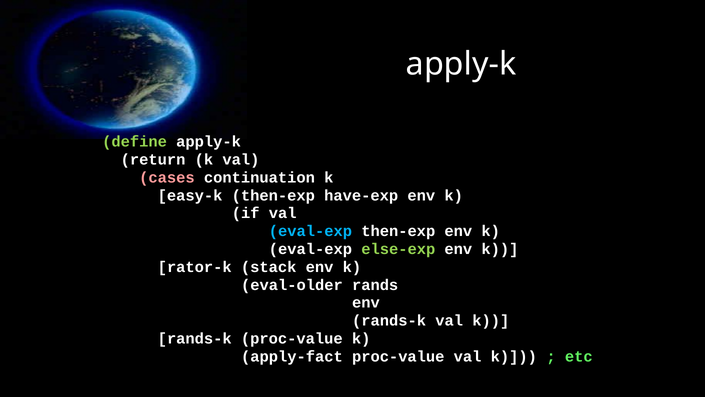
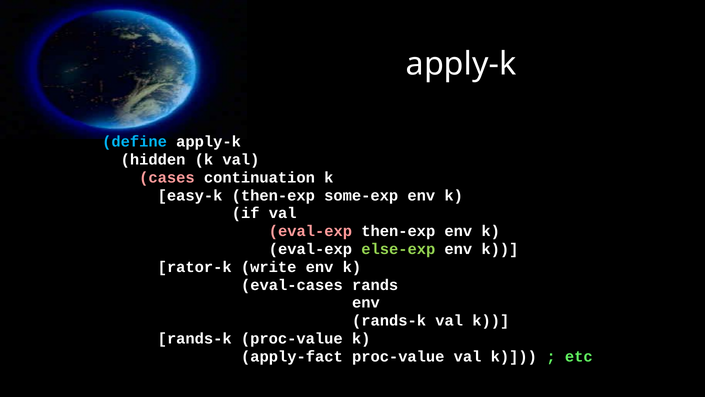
define colour: light green -> light blue (135, 142)
return: return -> hidden (153, 159)
have-exp: have-exp -> some-exp (361, 195)
eval-exp colour: light blue -> pink (310, 231)
stack: stack -> write (269, 267)
eval-older: eval-older -> eval-cases (292, 285)
